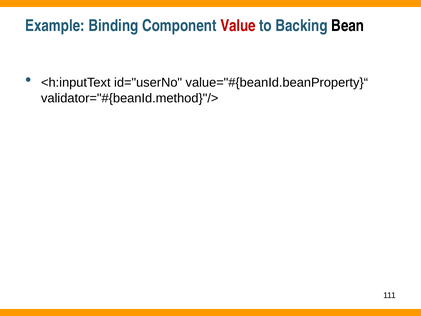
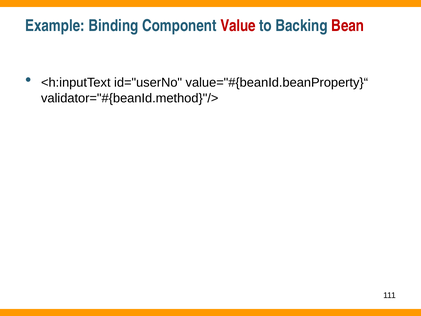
Bean colour: black -> red (348, 26)
